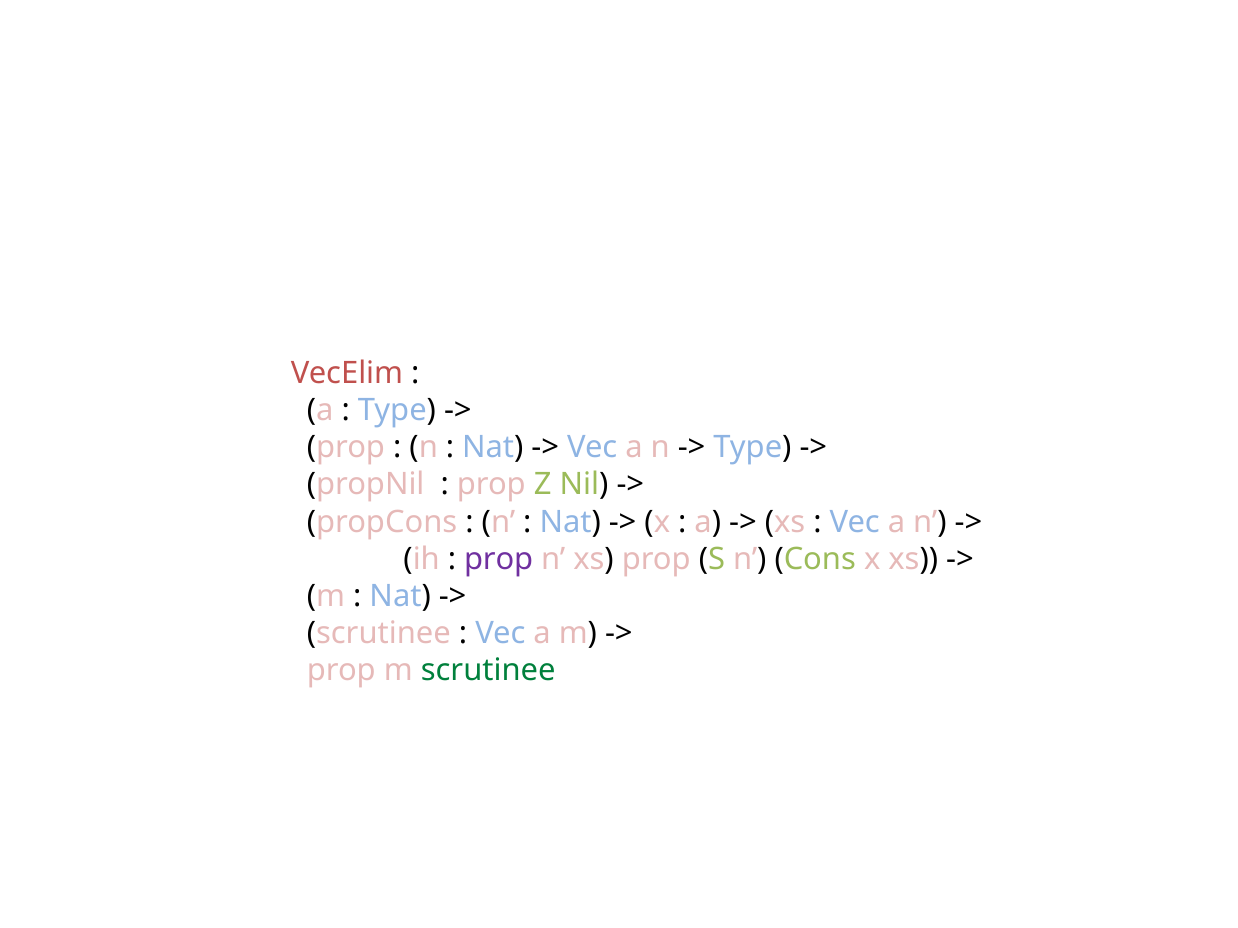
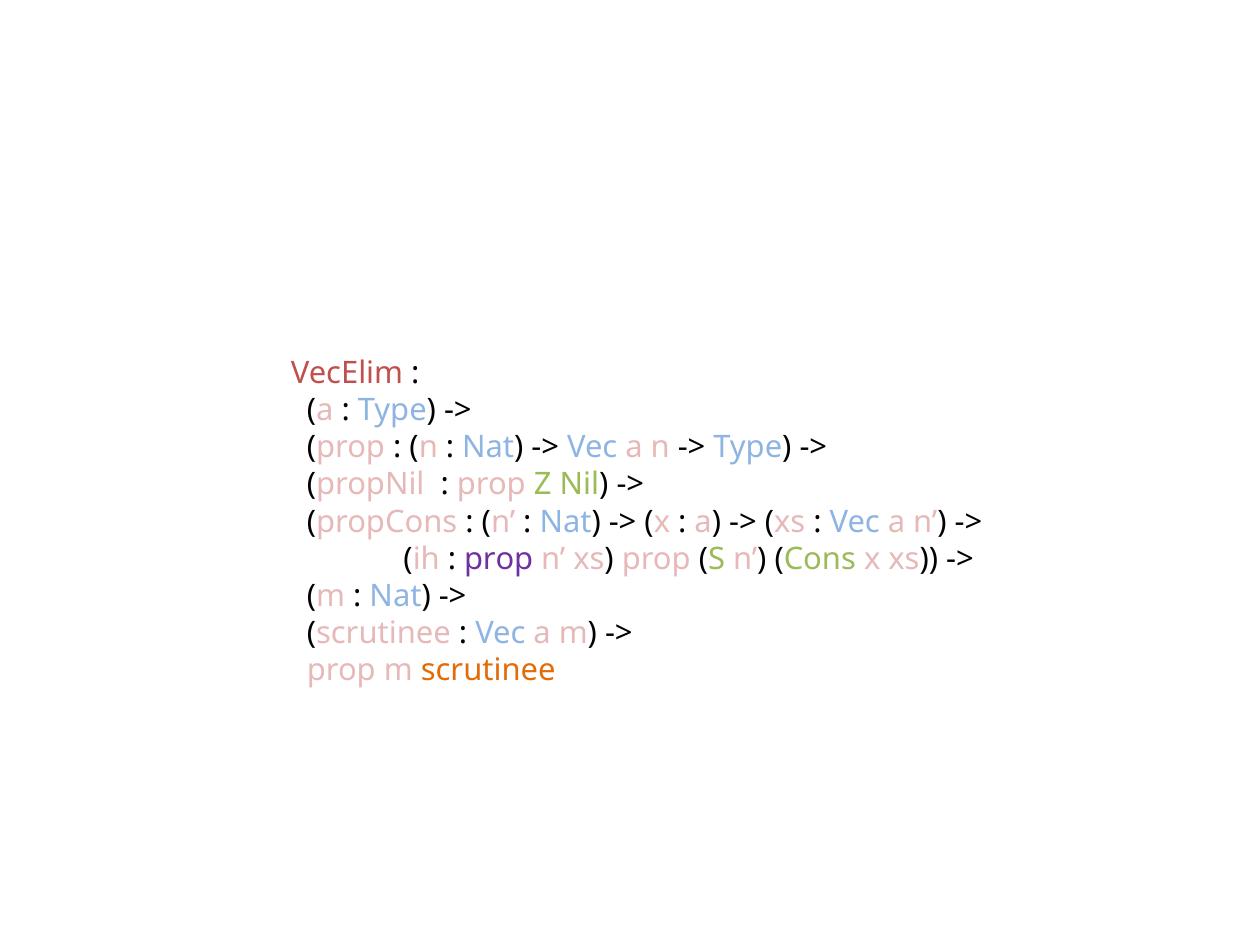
scrutinee colour: green -> orange (488, 671)
